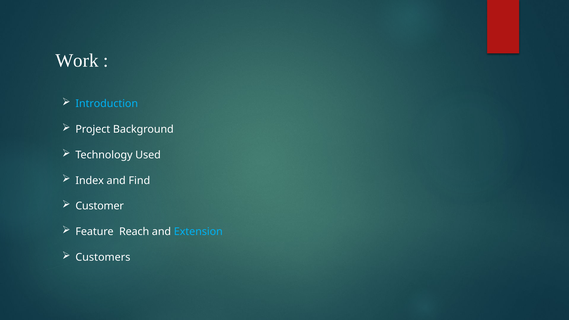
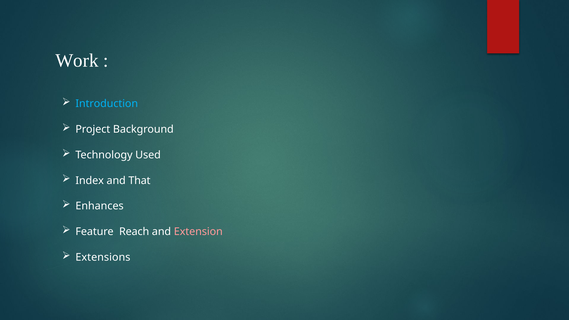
Find: Find -> That (139, 181)
Customer: Customer -> Enhances (100, 206)
Extension colour: light blue -> pink (198, 232)
Customers: Customers -> Extensions (103, 257)
